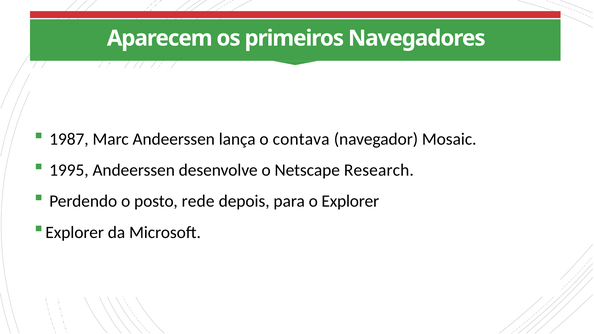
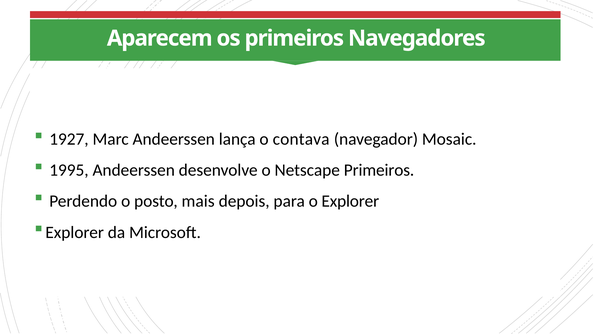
1987: 1987 -> 1927 (69, 139)
Netscape Research: Research -> Primeiros (379, 170)
rede: rede -> mais (198, 201)
